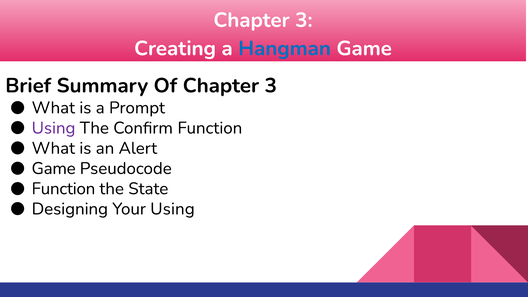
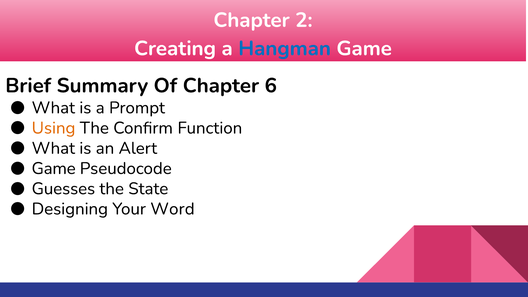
3: 3 -> 2 (304, 20)
Of Chapter 3: 3 -> 6 (271, 86)
Using colour: purple -> orange (54, 128)
Function: Function -> Guesses (63, 189)
Your Using: Using -> Word (172, 209)
